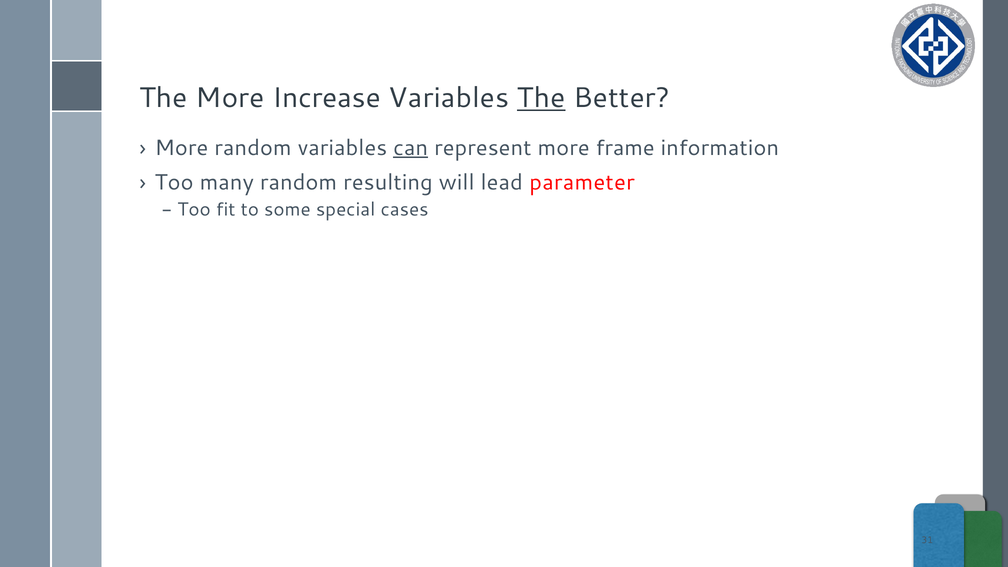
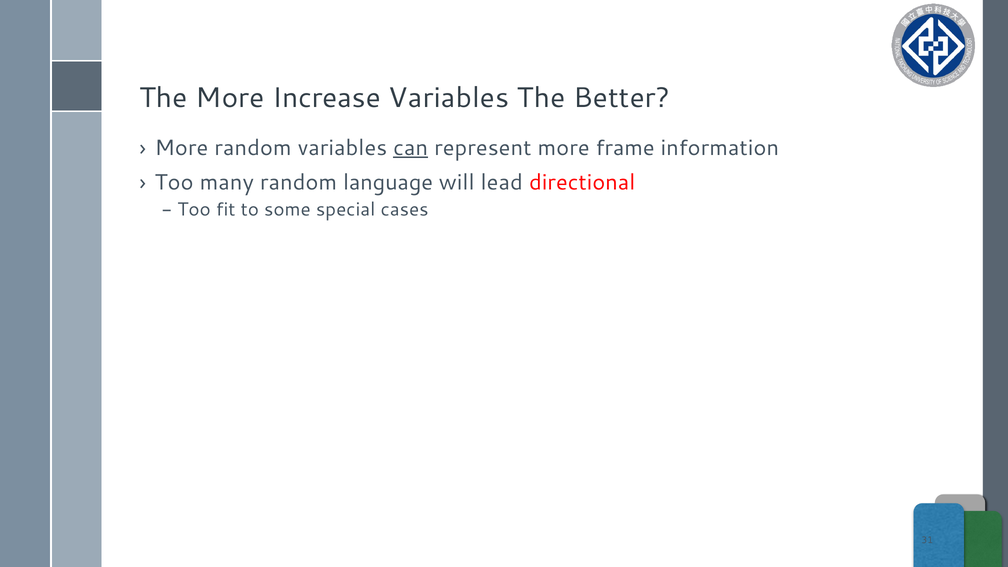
The underline: present -> none (541, 98)
resulting: resulting -> language (388, 183)
parameter: parameter -> directional (582, 183)
